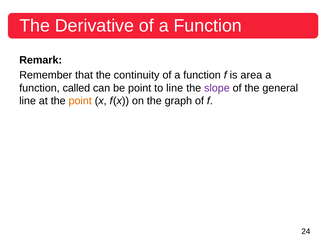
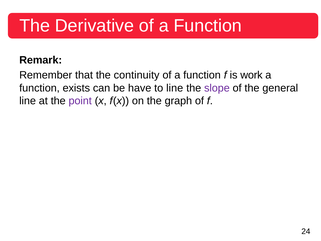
area: area -> work (251, 75)
called: called -> exists (76, 88)
be point: point -> have (140, 88)
point colour: orange -> purple (80, 101)
